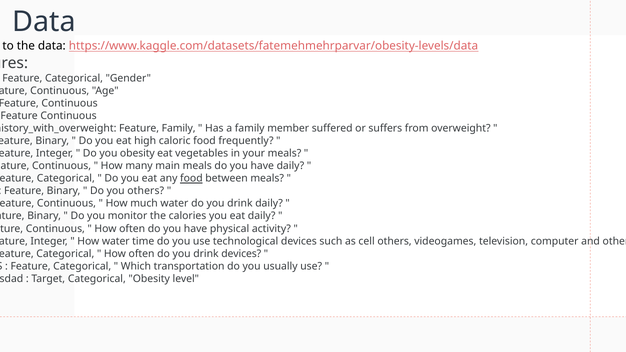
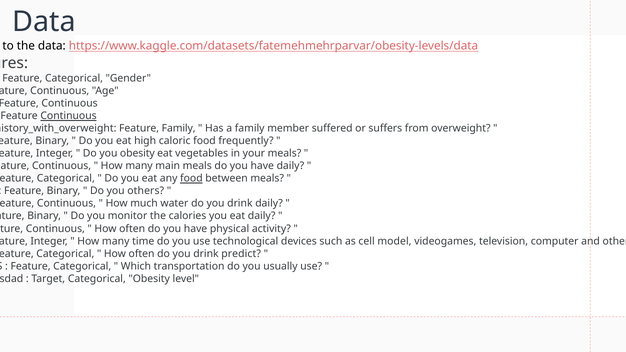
Continuous underline: none -> present (69, 116)
water: water -> many (116, 241)
cell others: others -> model (394, 241)
drink devices: devices -> predict (241, 254)
